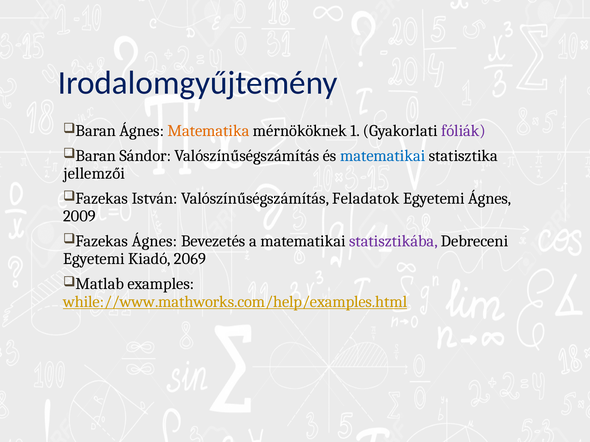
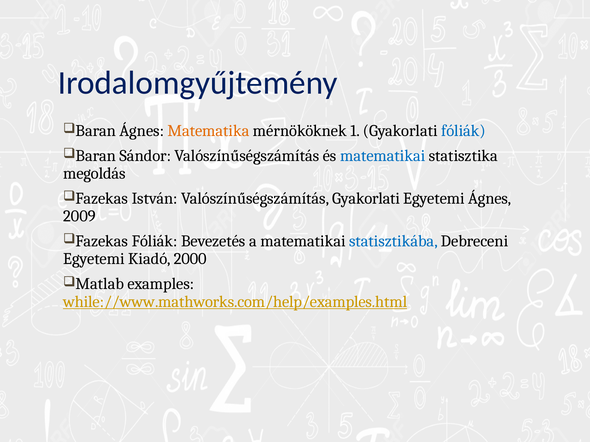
fóliák colour: purple -> blue (464, 131)
jellemzői: jellemzői -> megoldás (94, 174)
Valószínűségszámítás Feladatok: Feladatok -> Gyakorlati (366, 199)
Ágnes: Ágnes -> Fóliák (155, 241)
statisztikába colour: purple -> blue (393, 241)
2069: 2069 -> 2000 (190, 259)
